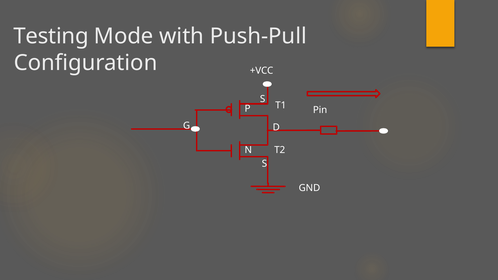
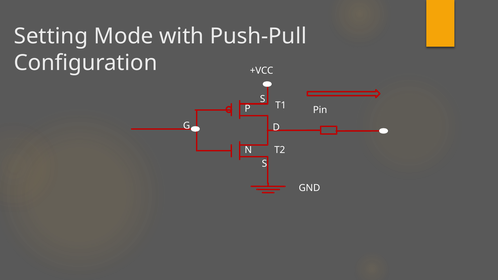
Testing: Testing -> Setting (51, 36)
